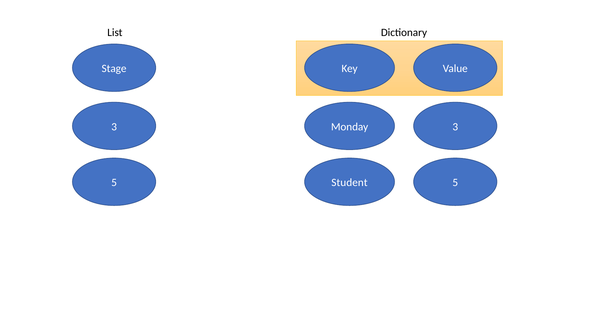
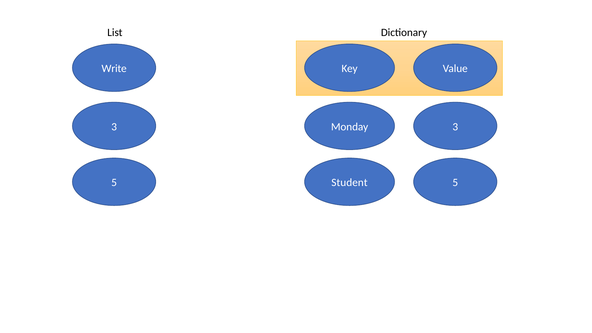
Stage: Stage -> Write (114, 68)
